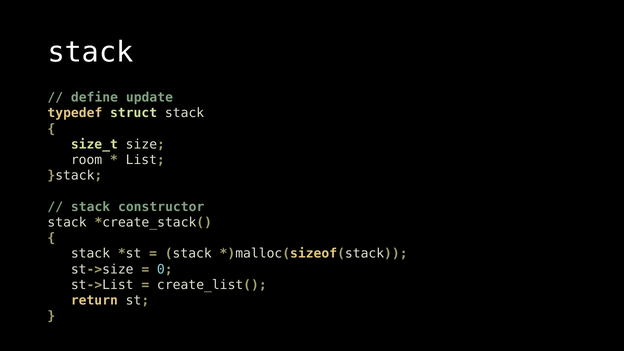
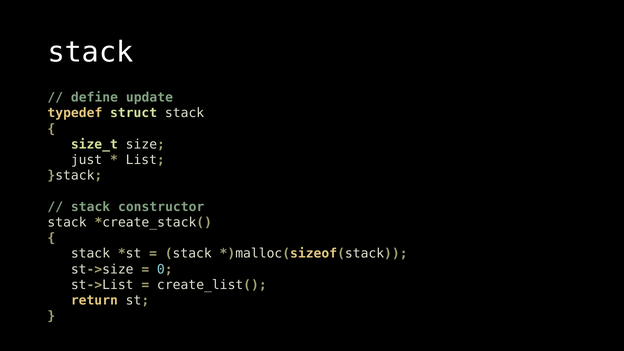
room: room -> just (87, 160)
